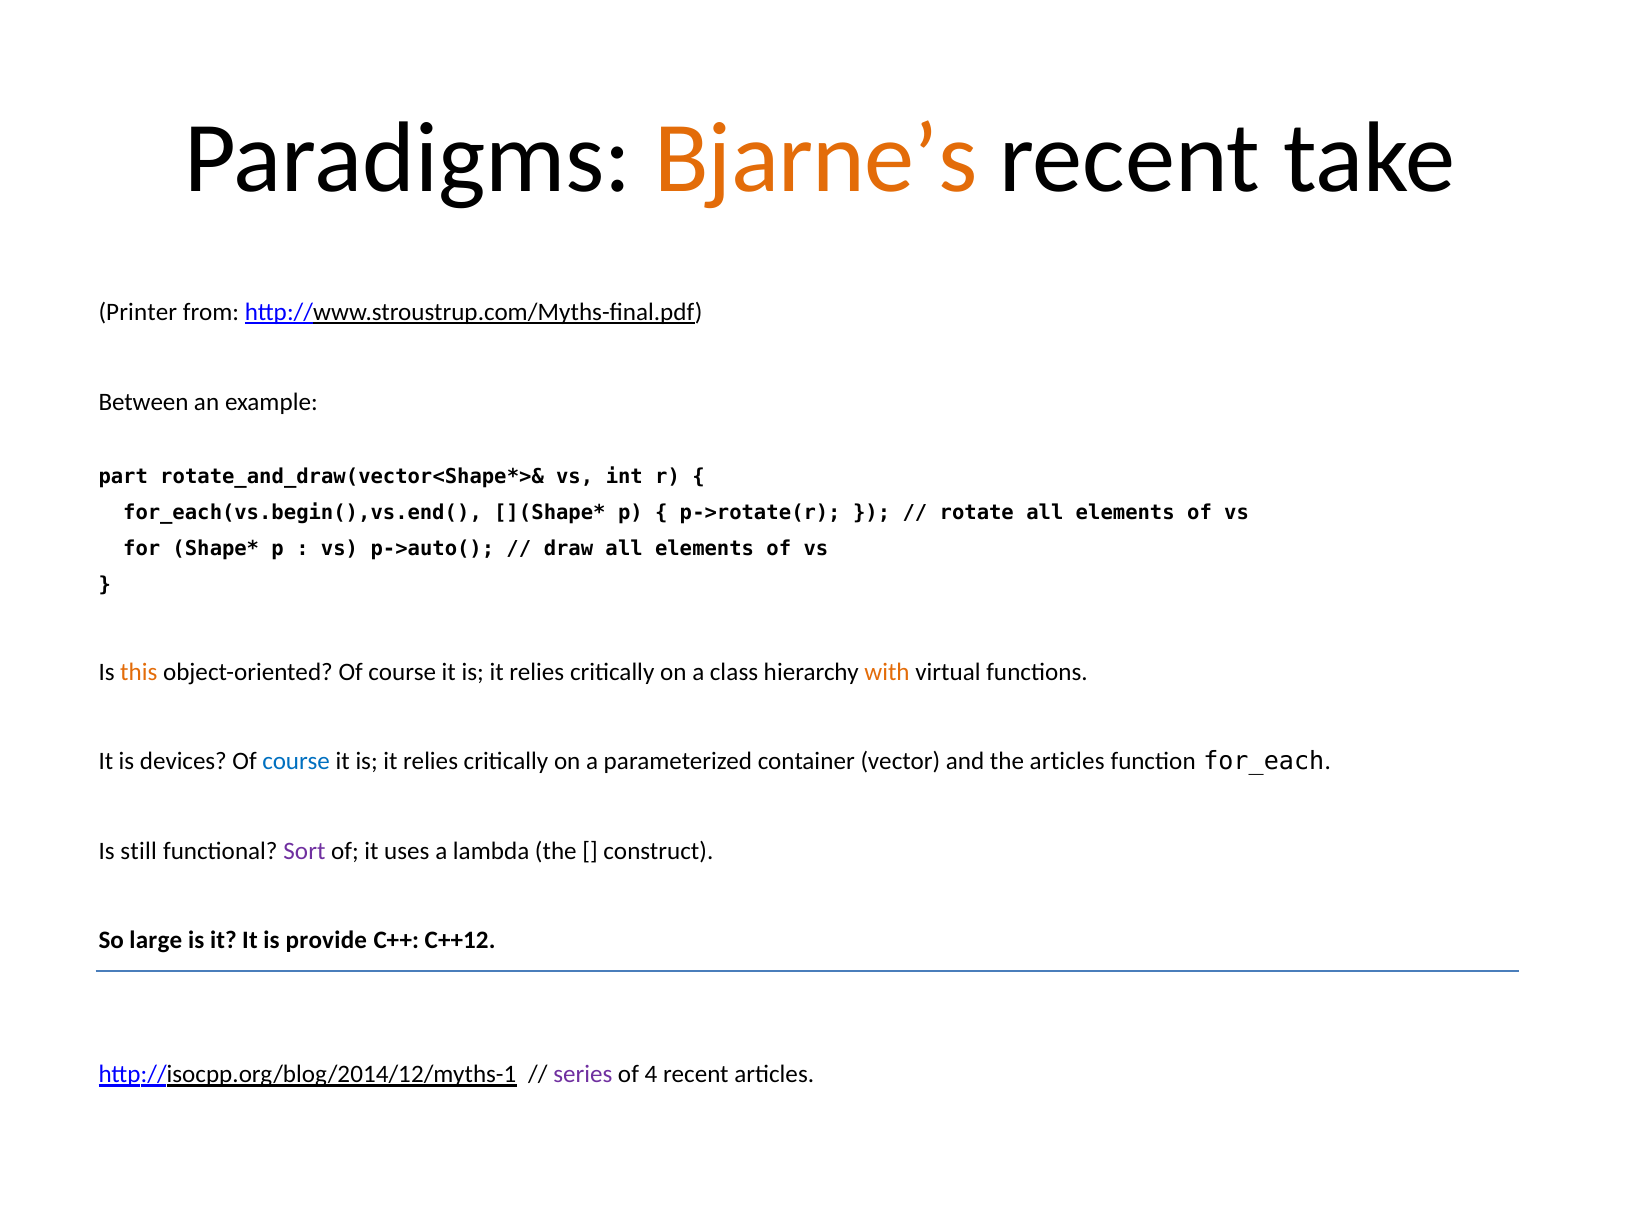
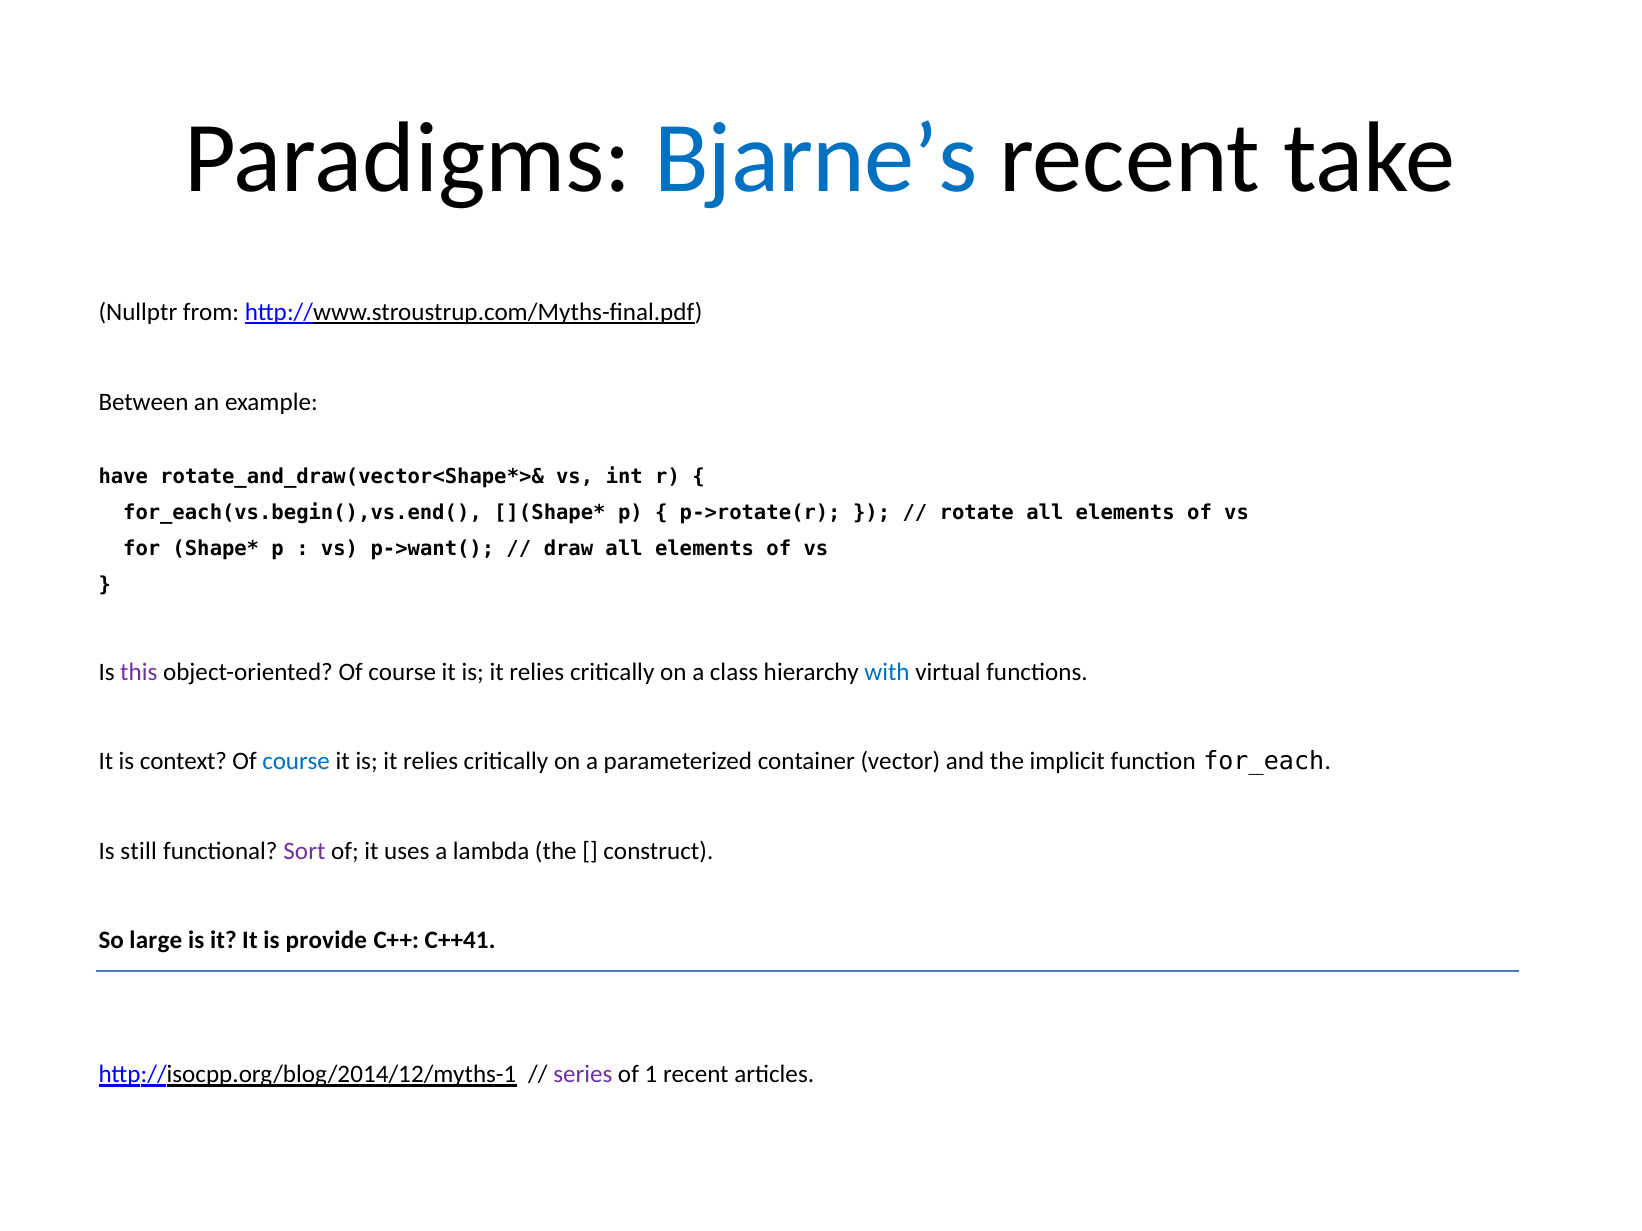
Bjarne’s colour: orange -> blue (816, 159)
Printer: Printer -> Nullptr (138, 312)
part: part -> have (123, 477)
p->auto(: p->auto( -> p->want( (432, 549)
this colour: orange -> purple (139, 672)
with colour: orange -> blue (887, 672)
devices: devices -> context (183, 762)
the articles: articles -> implicit (1067, 762)
C++12: C++12 -> C++41 (460, 941)
4: 4 -> 1 (651, 1075)
